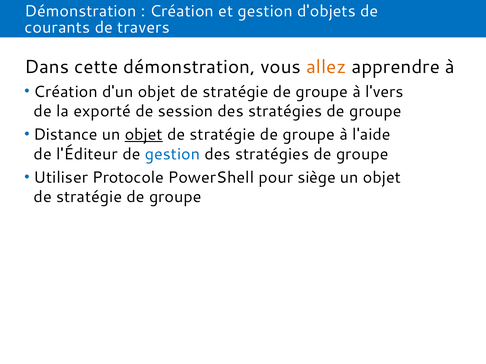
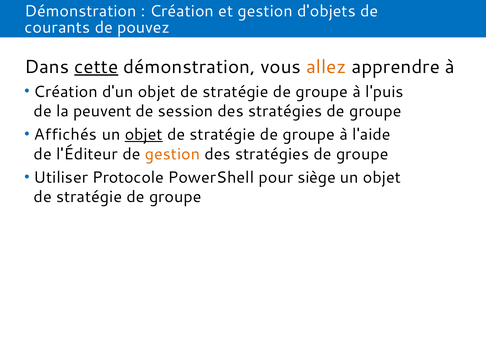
travers: travers -> pouvez (144, 28)
cette underline: none -> present (96, 67)
l'vers: l'vers -> l'puis (384, 92)
exporté: exporté -> peuvent (102, 111)
Distance: Distance -> Affichés (65, 135)
gestion colour: blue -> orange (173, 154)
